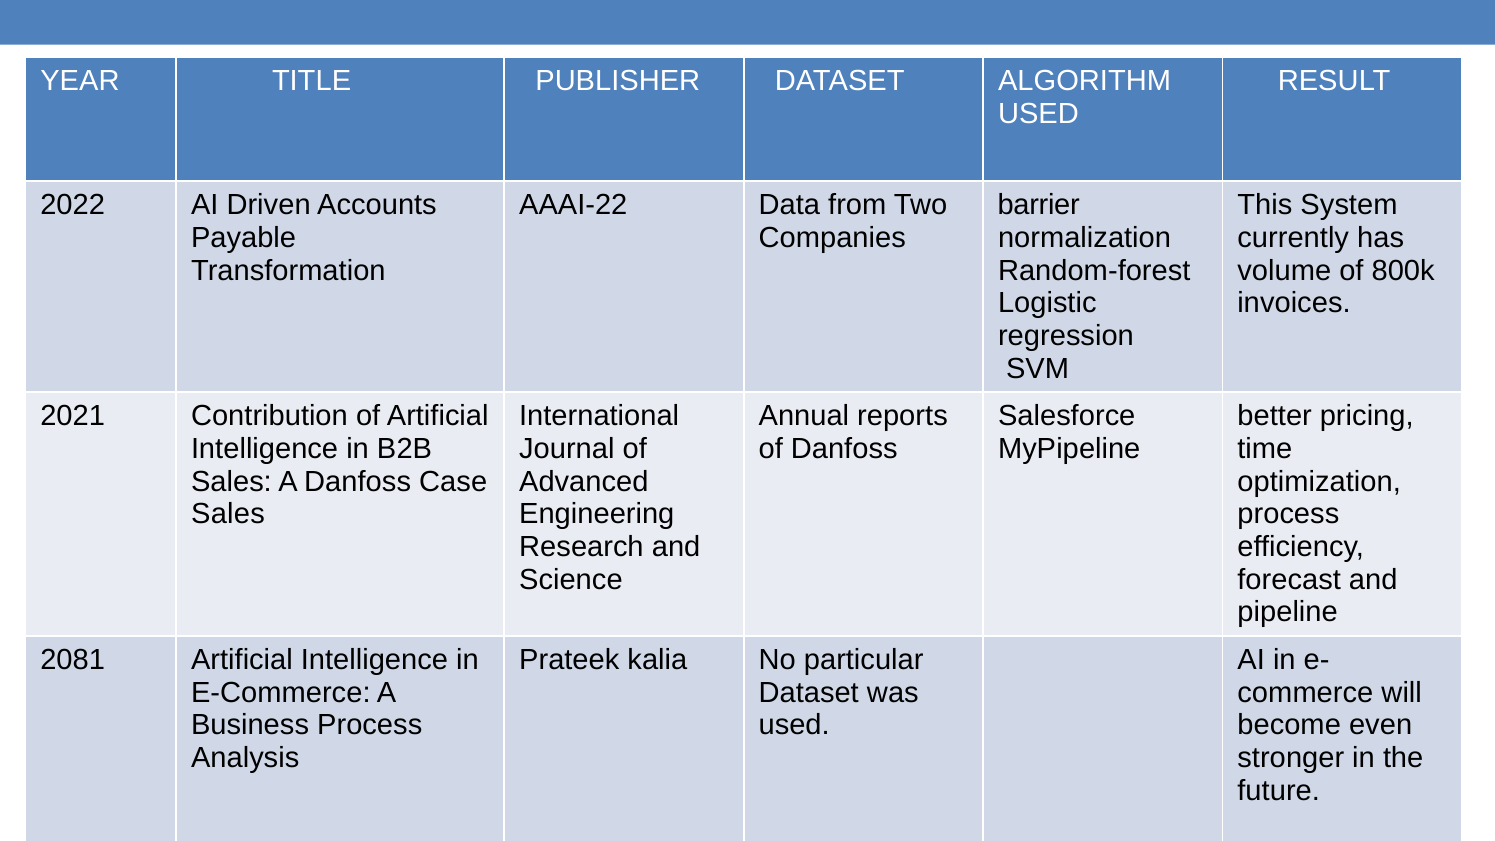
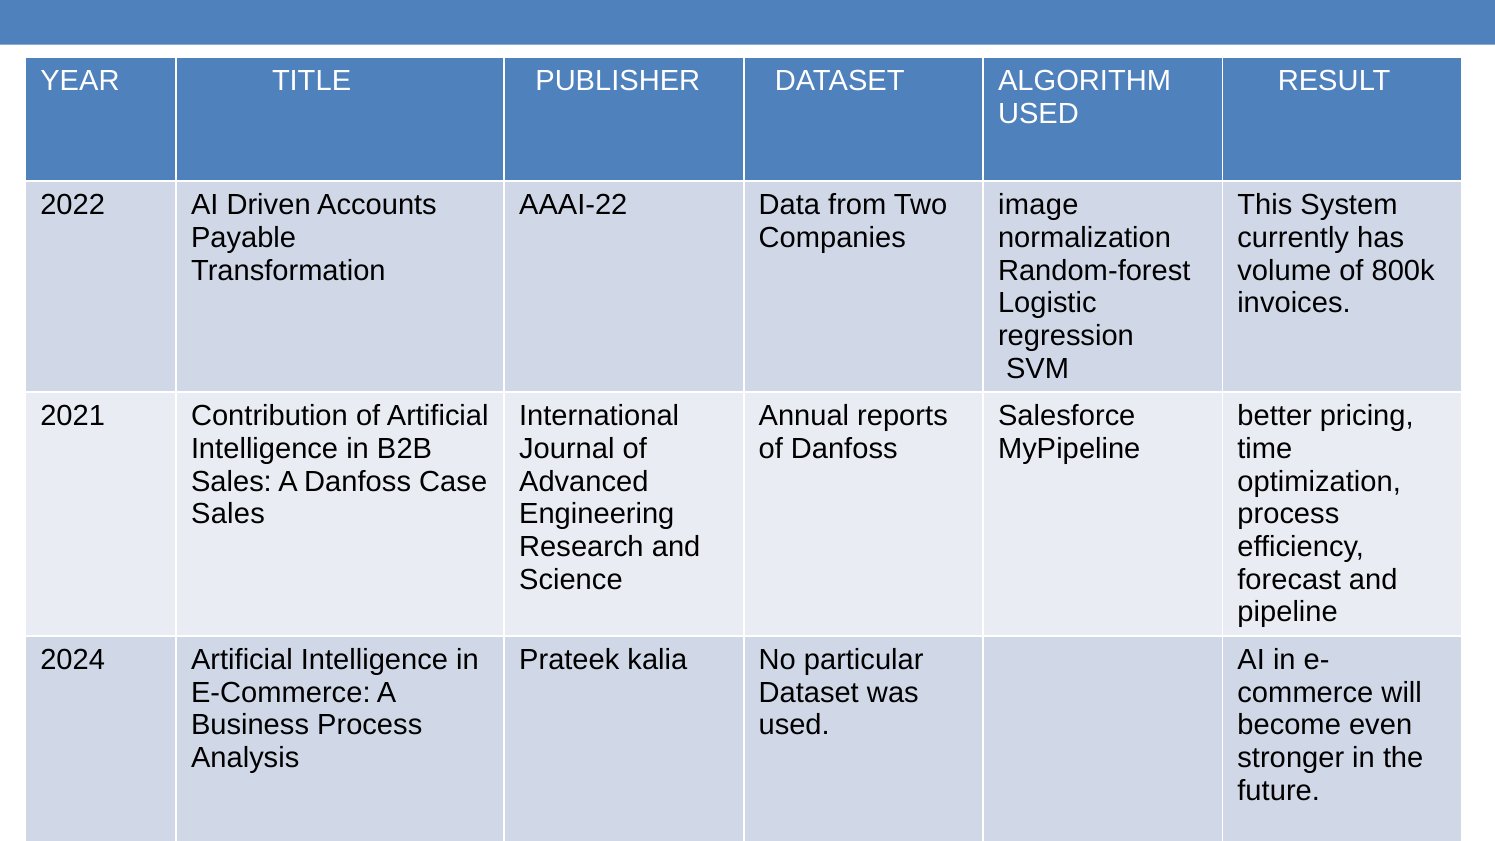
barrier: barrier -> image (1038, 205)
2081: 2081 -> 2024 (73, 660)
